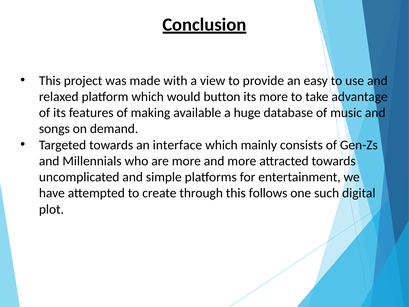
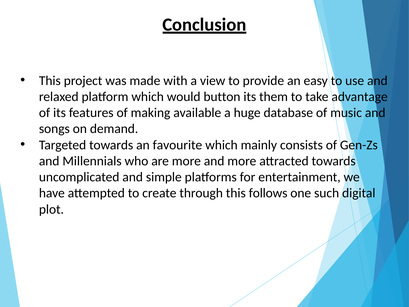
its more: more -> them (274, 97)
interface: interface -> favourite (177, 145)
